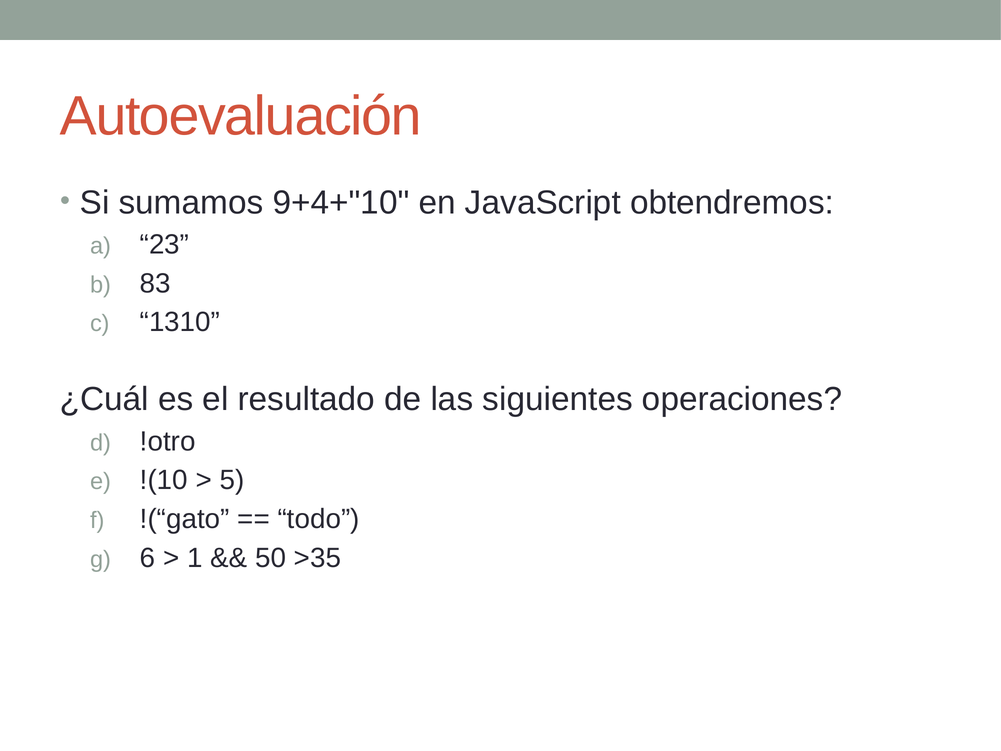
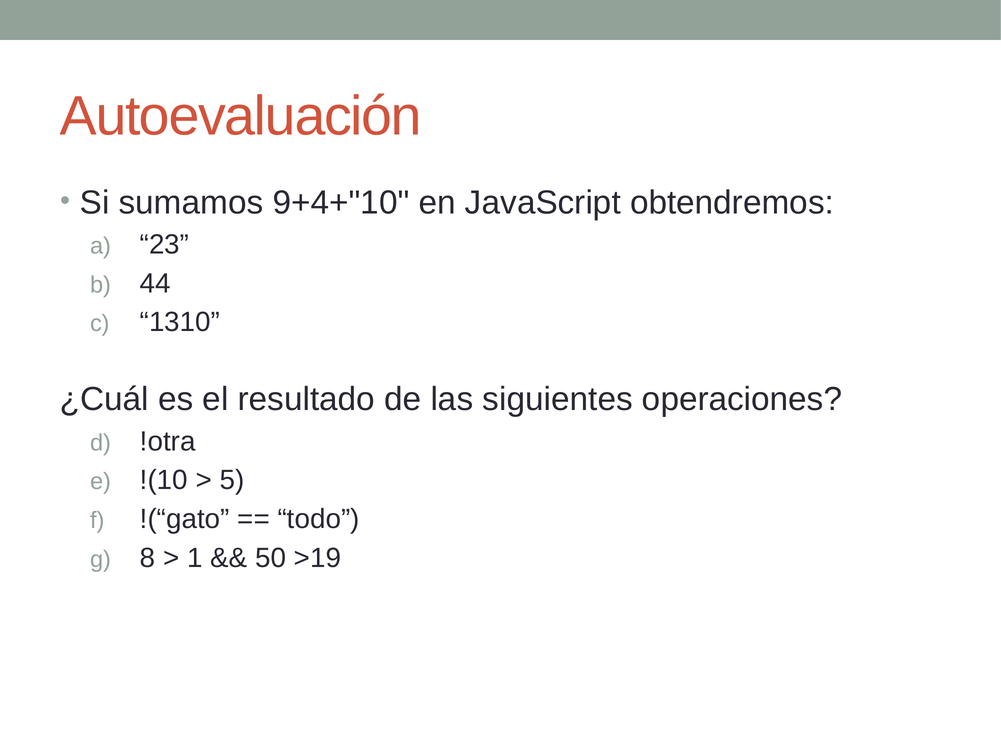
83: 83 -> 44 (155, 283)
!otro: !otro -> !otra (168, 441)
6: 6 -> 8 (148, 558)
>35: >35 -> >19 (317, 558)
